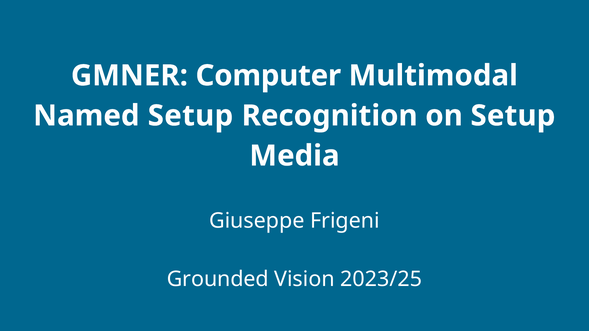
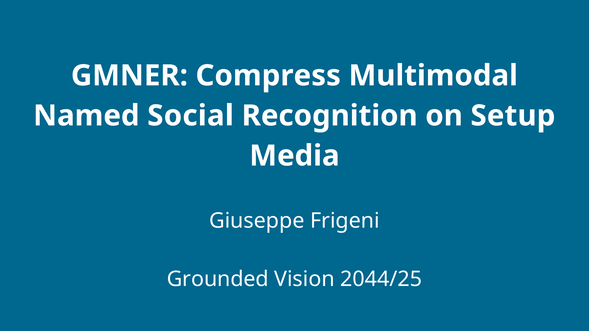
Computer: Computer -> Compress (268, 76)
Named Setup: Setup -> Social (190, 116)
2023/25: 2023/25 -> 2044/25 (381, 279)
